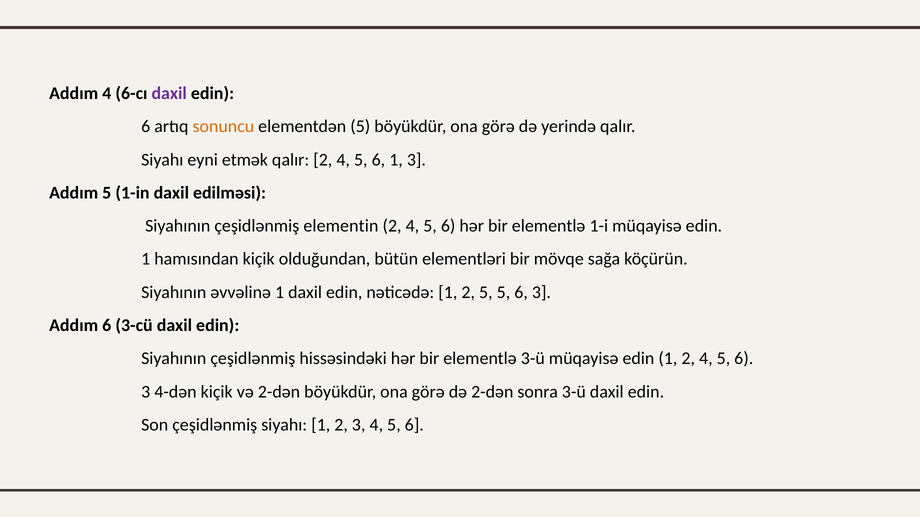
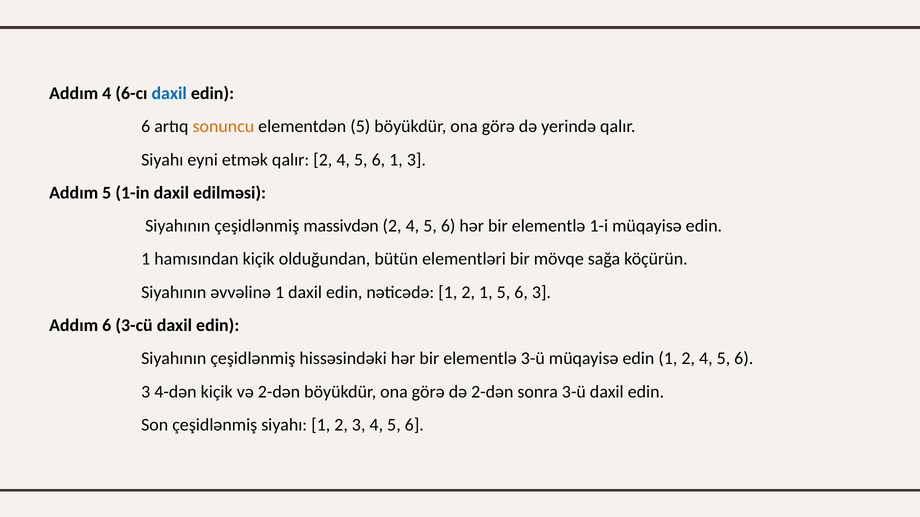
daxil colour: purple -> blue (169, 93)
elementin: elementin -> massivdən (341, 226)
2 5: 5 -> 1 (486, 292)
